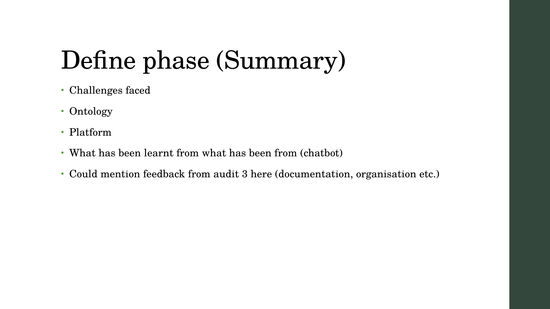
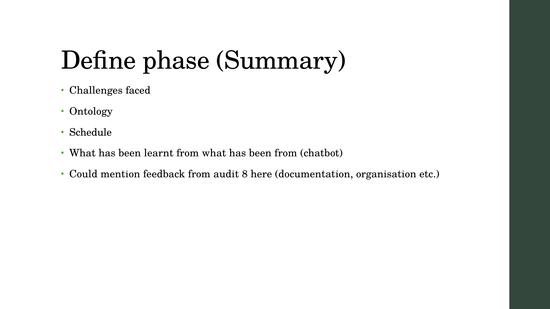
Platform: Platform -> Schedule (91, 132)
3: 3 -> 8 (245, 174)
